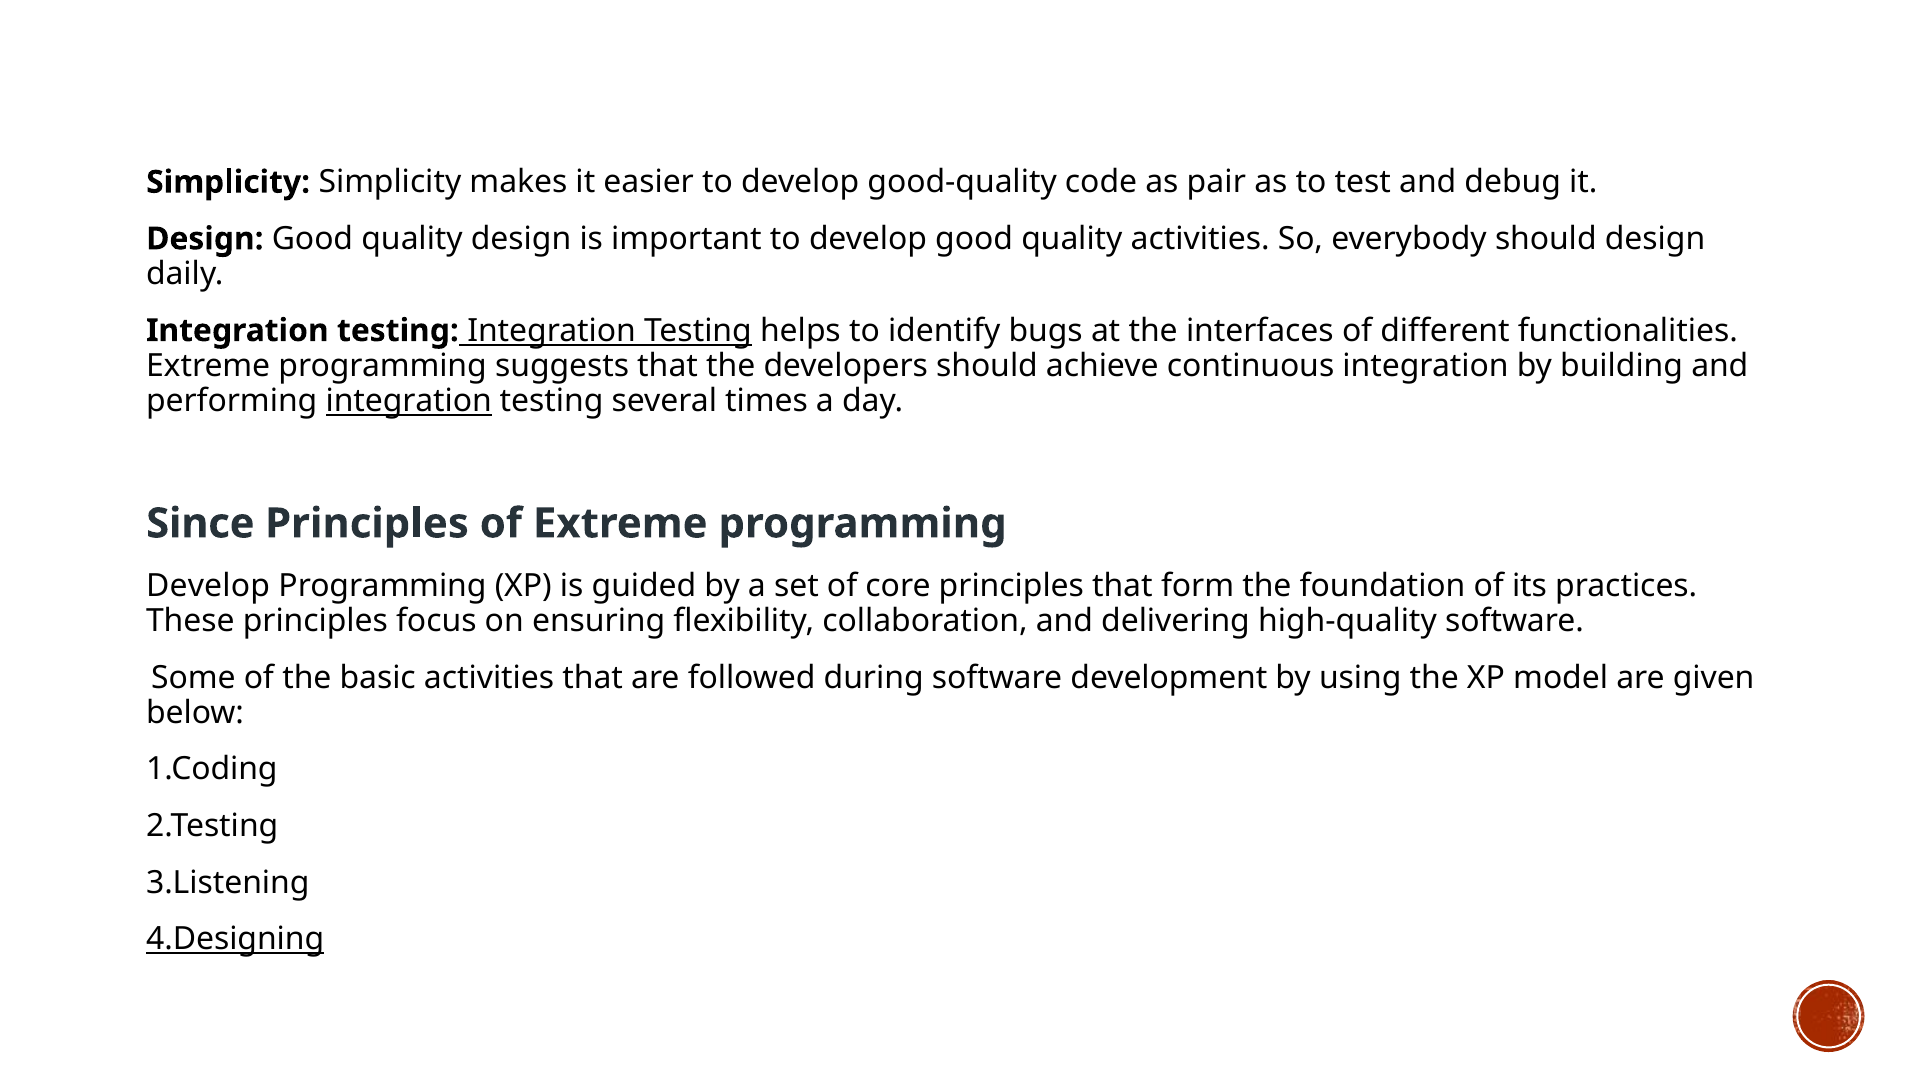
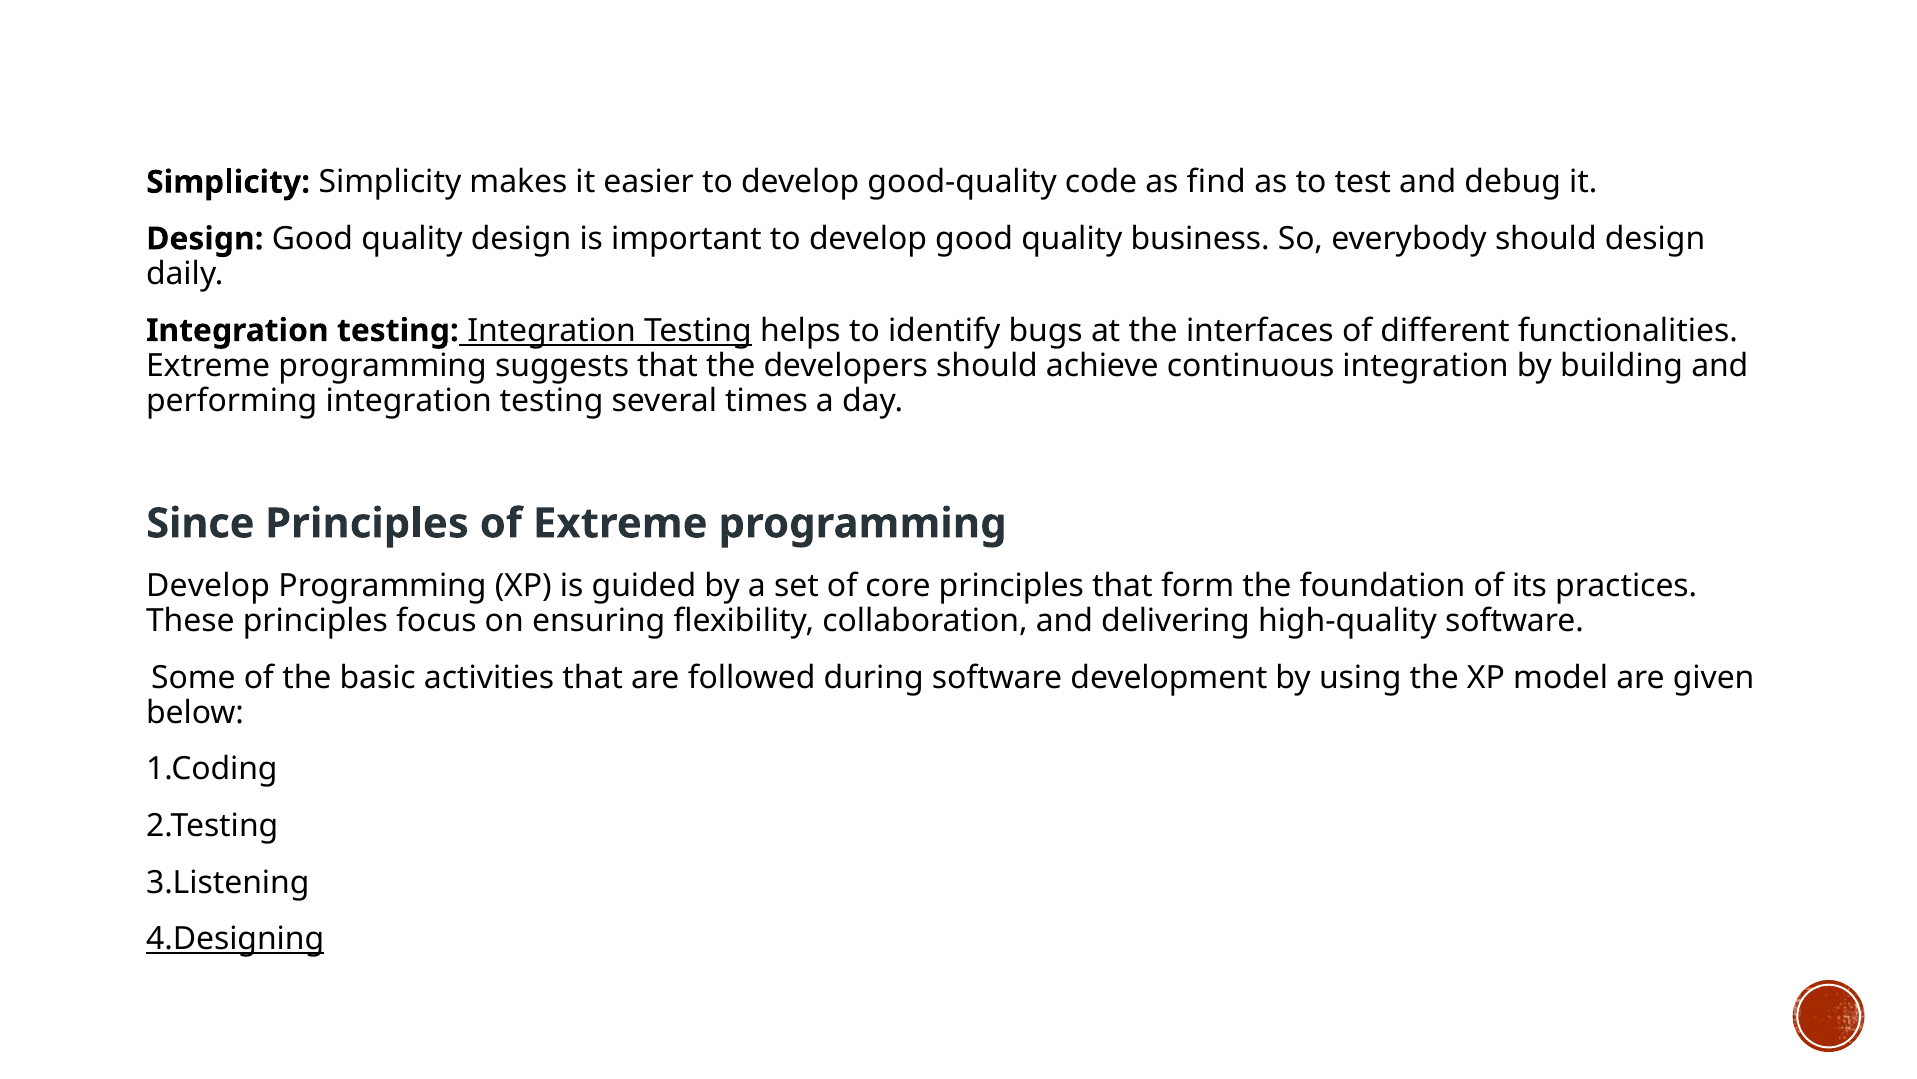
pair: pair -> find (1216, 182)
quality activities: activities -> business (1200, 239)
integration underline: present -> none (409, 401)
